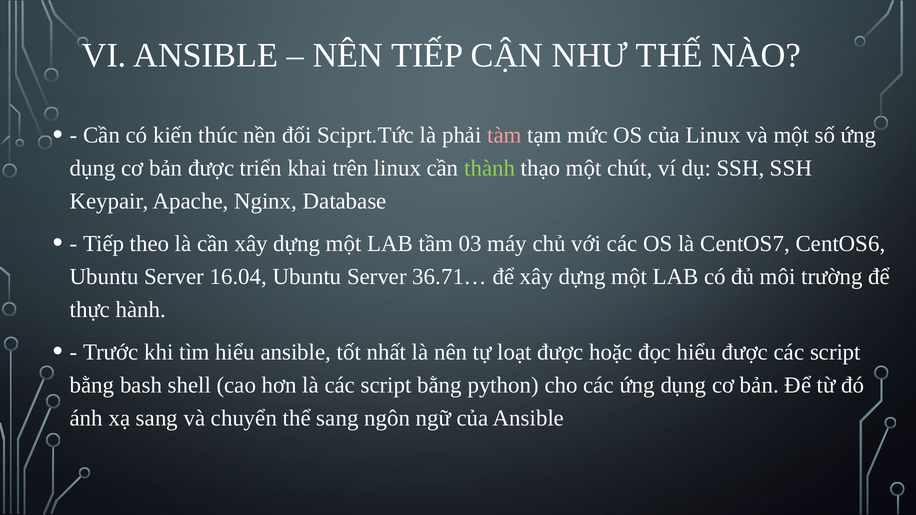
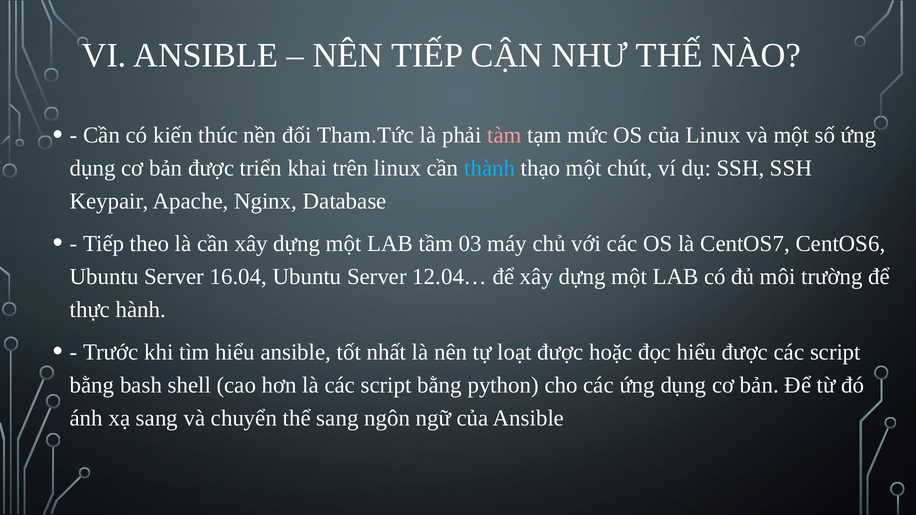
Sciprt.Tức: Sciprt.Tức -> Tham.Tức (366, 135)
thành colour: light green -> light blue (490, 168)
36.71…: 36.71… -> 12.04… (450, 277)
